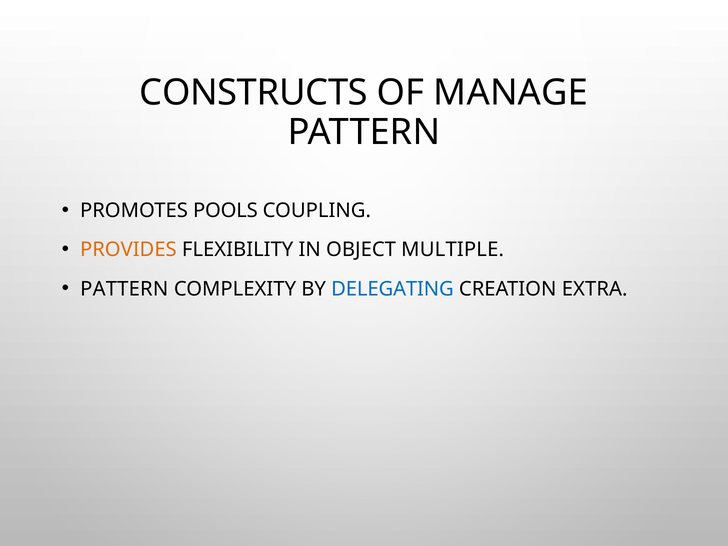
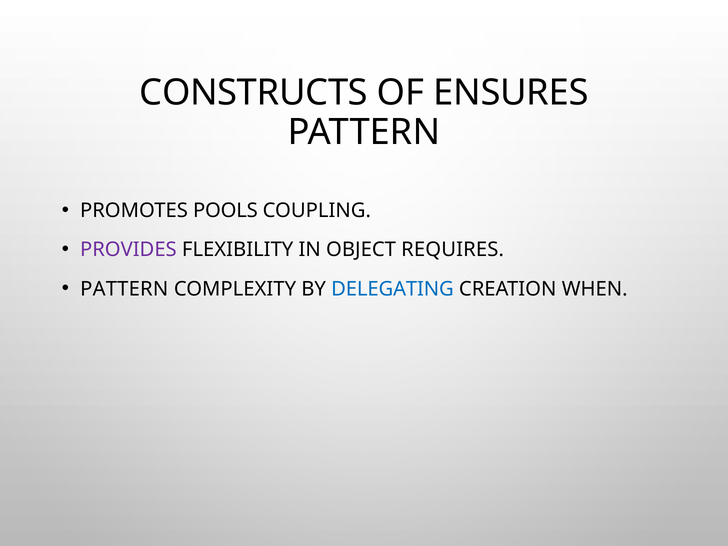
MANAGE: MANAGE -> ENSURES (511, 93)
PROVIDES colour: orange -> purple (128, 250)
MULTIPLE: MULTIPLE -> REQUIRES (453, 250)
EXTRA: EXTRA -> WHEN (595, 289)
